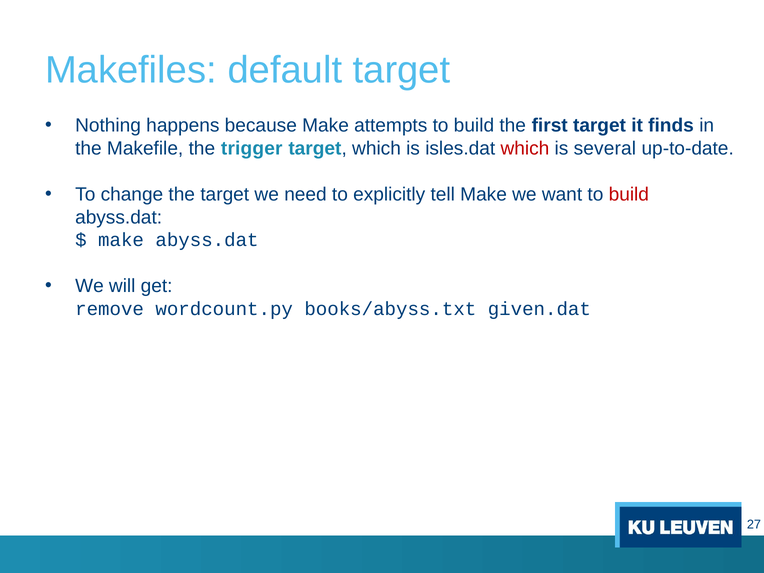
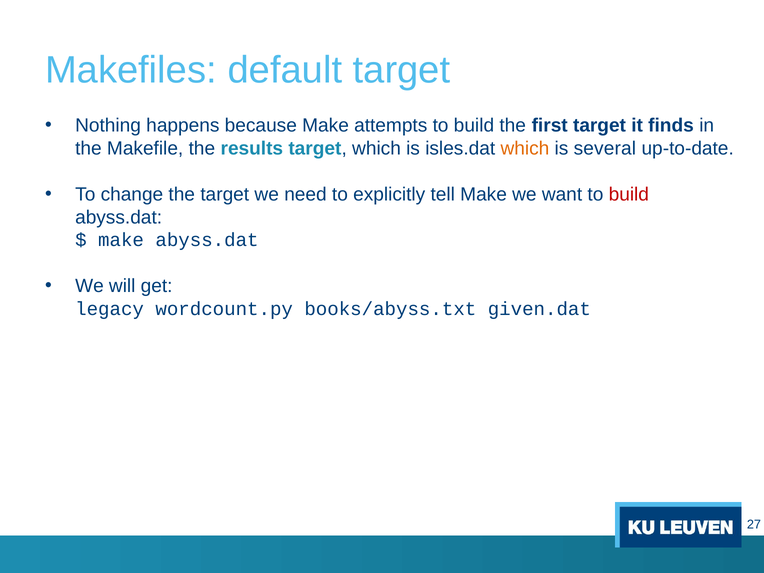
trigger: trigger -> results (252, 149)
which colour: red -> orange (525, 149)
remove: remove -> legacy (110, 309)
